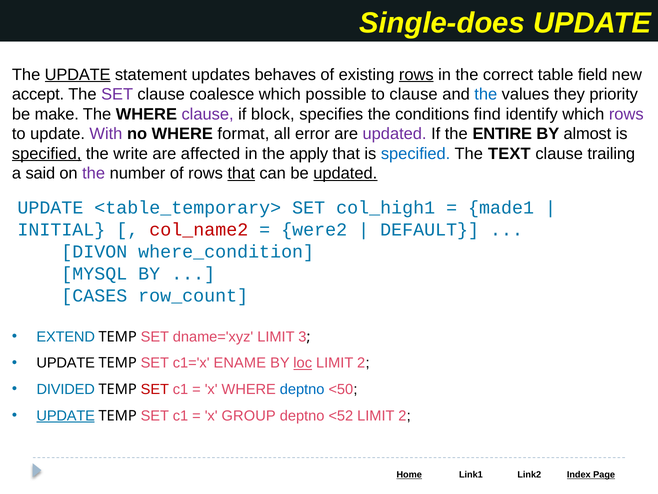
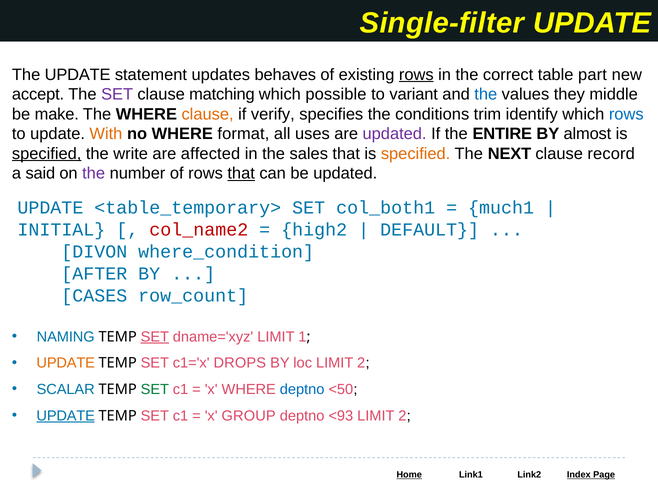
Single-does: Single-does -> Single-filter (442, 23)
UPDATE underline: present -> none (78, 75)
field: field -> part (592, 75)
coalesce: coalesce -> matching (222, 94)
to clause: clause -> variant (414, 94)
priority: priority -> middle (614, 94)
clause colour: purple -> orange (208, 114)
block: block -> verify (273, 114)
find: find -> trim (487, 114)
rows colour: purple -> blue (626, 114)
With colour: purple -> orange (106, 134)
error: error -> uses (312, 134)
apply: apply -> sales (309, 154)
specified colour: blue -> orange (416, 154)
TEXT: TEXT -> NEXT (510, 154)
trailing: trailing -> record (611, 154)
updated underline: present -> none (345, 173)
col_high1: col_high1 -> col_both1 (386, 207)
made1: made1 -> much1 (501, 207)
were2: were2 -> high2 (314, 229)
MYSQL: MYSQL -> AFTER (94, 273)
EXTEND: EXTEND -> NAMING (66, 337)
SET underline: none -> present (155, 337)
3: 3 -> 1 (302, 337)
UPDATE colour: black -> orange (66, 363)
ENAME: ENAME -> DROPS (240, 363)
loc underline: present -> none (303, 363)
DIVIDED: DIVIDED -> SCALAR (66, 389)
SET colour: red -> green (155, 389)
<52: <52 -> <93 (341, 415)
